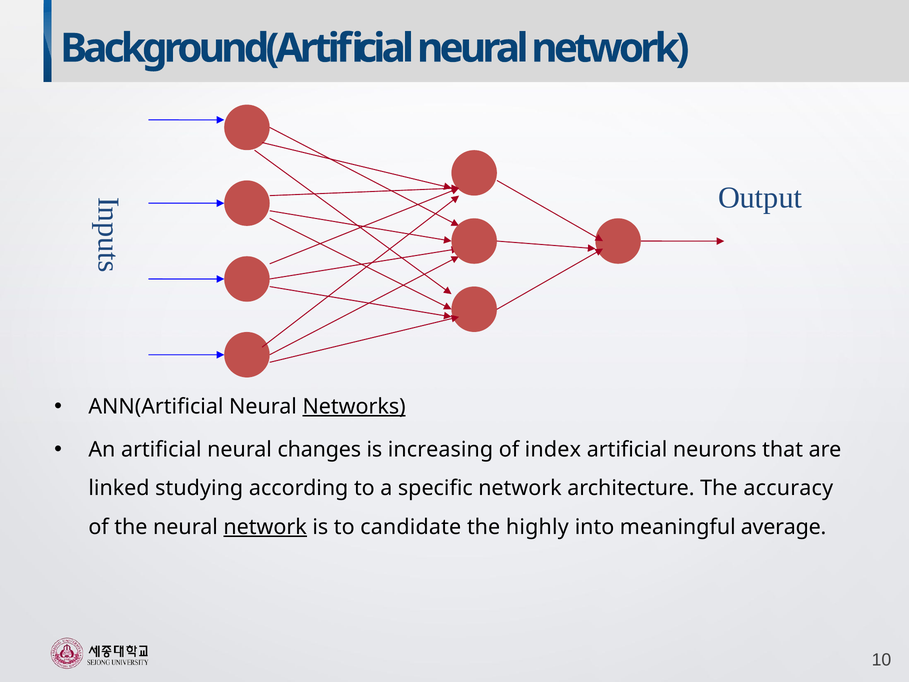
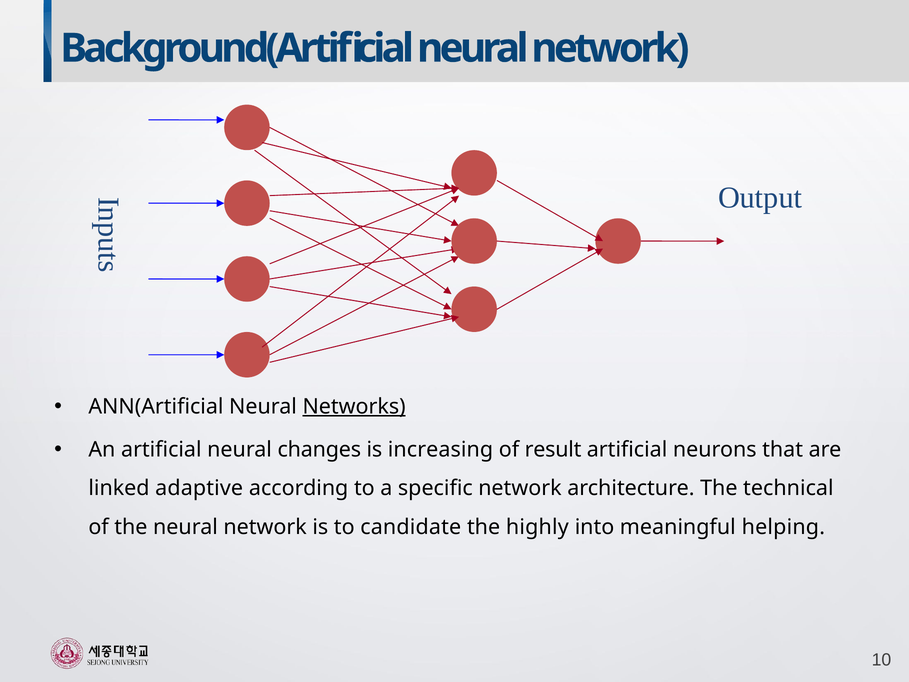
index: index -> result (553, 449)
studying: studying -> adaptive (199, 488)
accuracy: accuracy -> technical (788, 488)
network underline: present -> none (265, 527)
average: average -> helping (783, 527)
